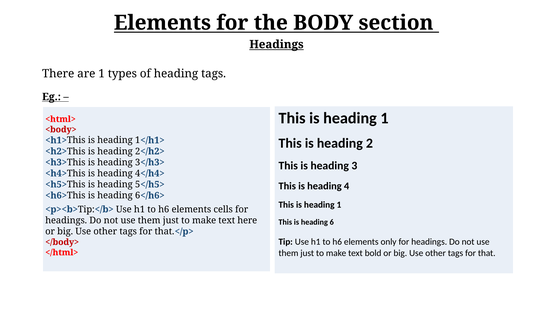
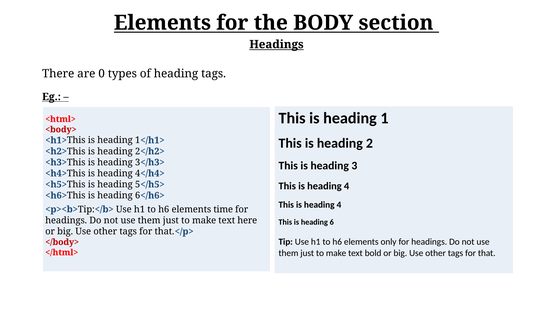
are 1: 1 -> 0 (102, 74)
1: 1 -> 4 (339, 205)
cells: cells -> time (223, 209)
